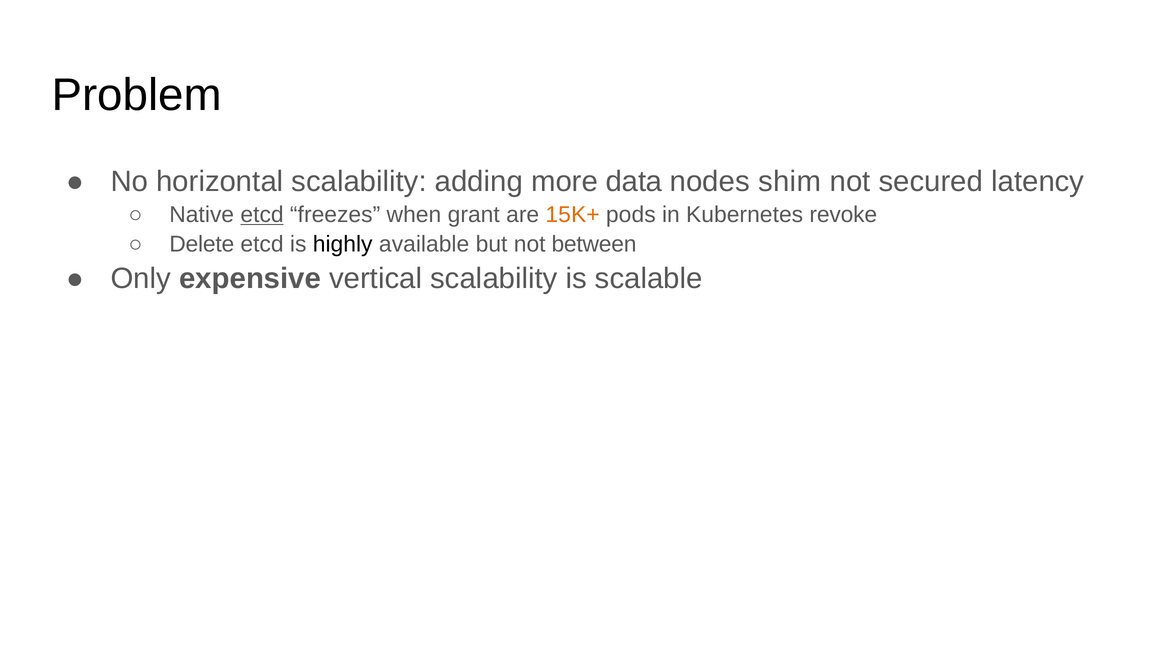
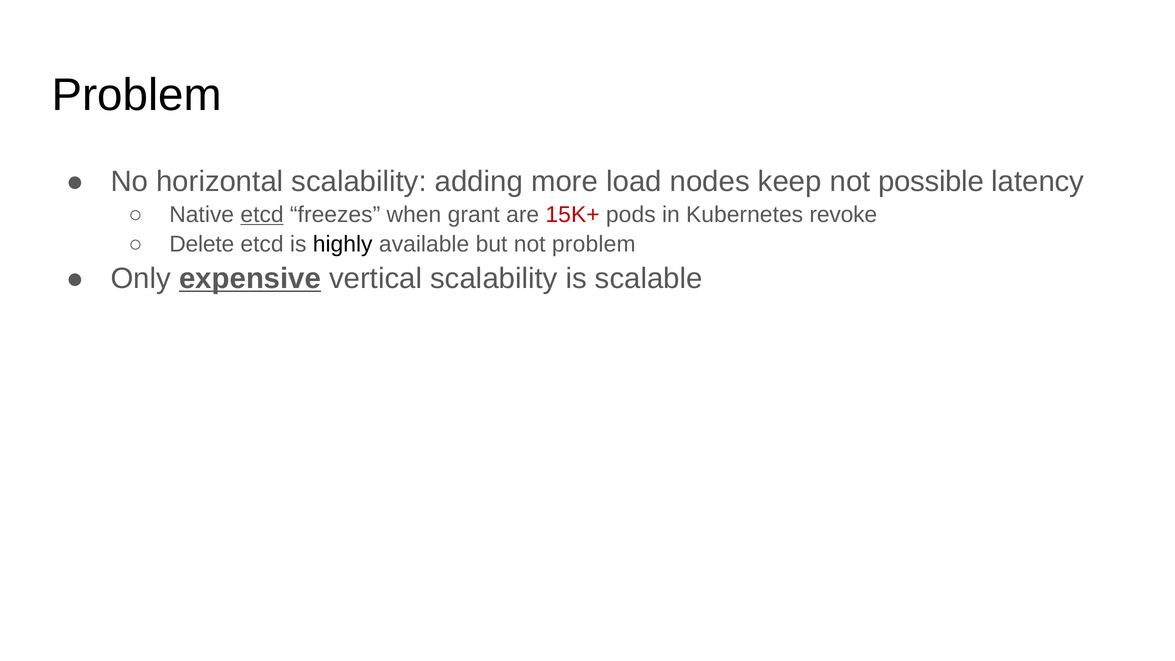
data: data -> load (634, 182)
shim: shim -> keep (790, 182)
secured: secured -> possible (931, 182)
15K+ colour: orange -> red (573, 215)
not between: between -> problem (594, 244)
expensive underline: none -> present (250, 279)
